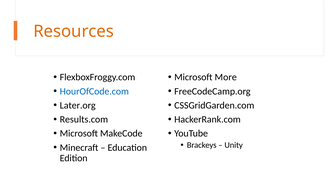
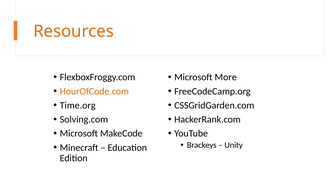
HourOfCode.com colour: blue -> orange (94, 91)
Later.org: Later.org -> Time.org (78, 105)
Results.com: Results.com -> Solving.com (84, 119)
